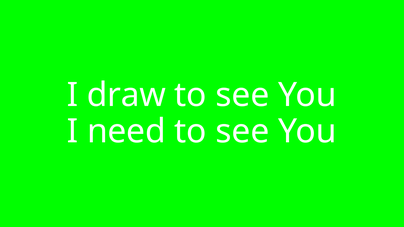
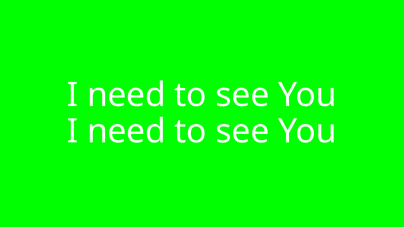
draw: draw -> need (126, 95)
